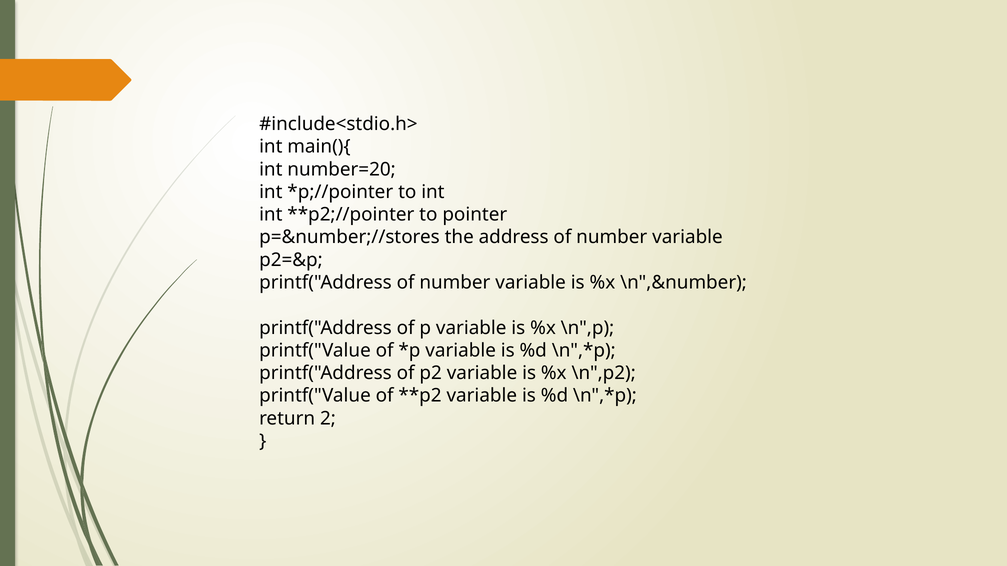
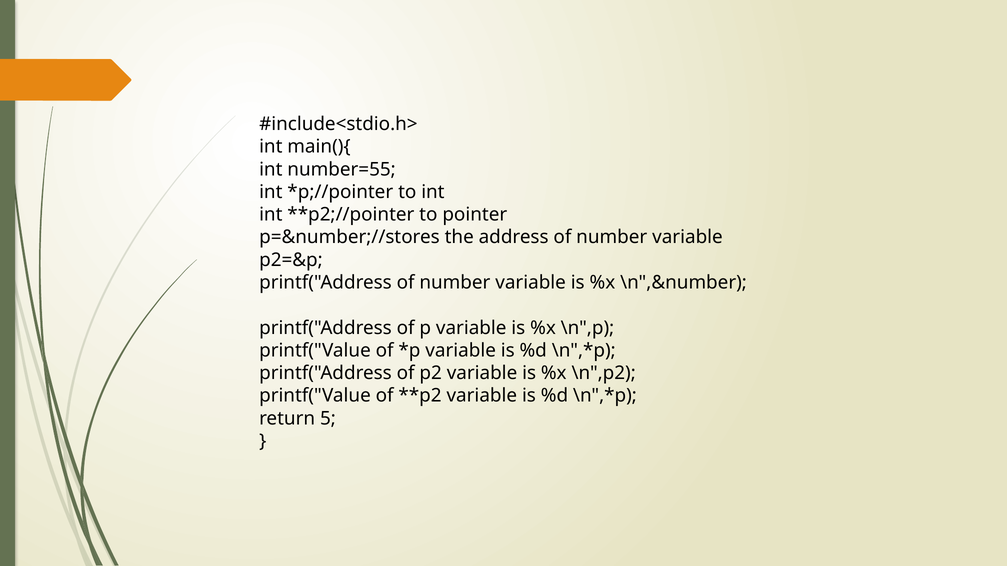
number=20: number=20 -> number=55 (342, 169)
2: 2 -> 5 (328, 419)
